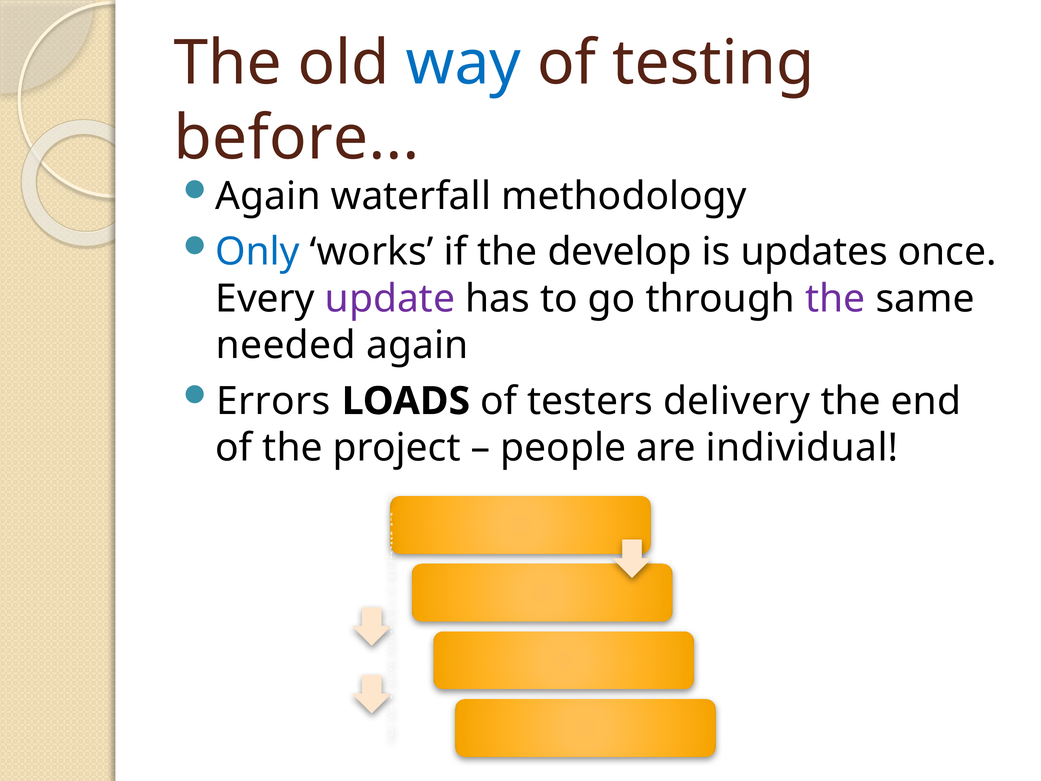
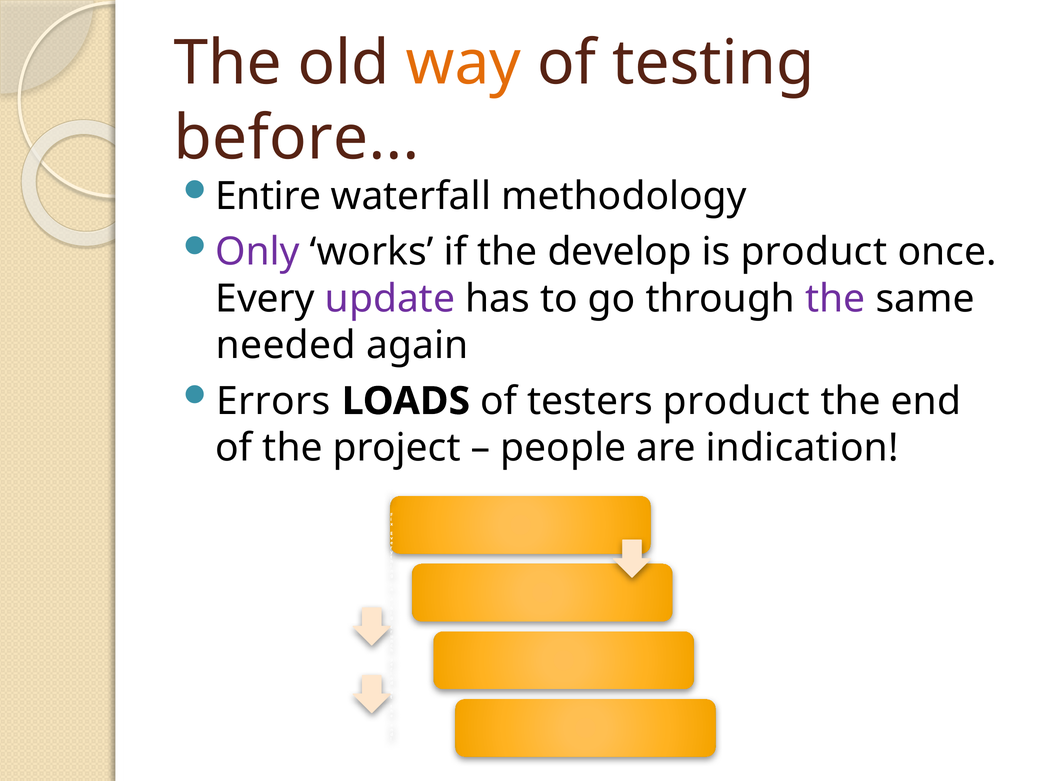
way colour: blue -> orange (463, 63)
Again: Again -> Entire (268, 196)
Only colour: blue -> purple (258, 252)
is updates: updates -> product (814, 252)
delivery: delivery -> product (737, 401)
individual: individual -> indication (802, 448)
